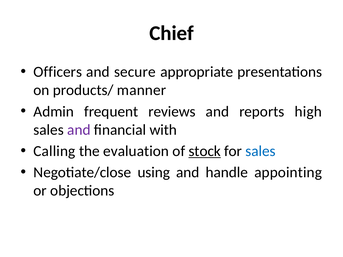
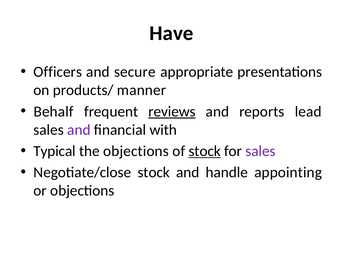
Chief: Chief -> Have (171, 33)
Admin: Admin -> Behalf (54, 112)
reviews underline: none -> present (172, 112)
high: high -> lead (308, 112)
Calling: Calling -> Typical (55, 151)
the evaluation: evaluation -> objections (136, 151)
sales colour: blue -> purple (261, 151)
Negotiate/close using: using -> stock (154, 173)
